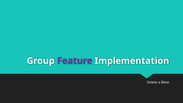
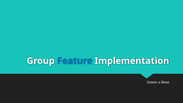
Feature colour: purple -> blue (75, 61)
